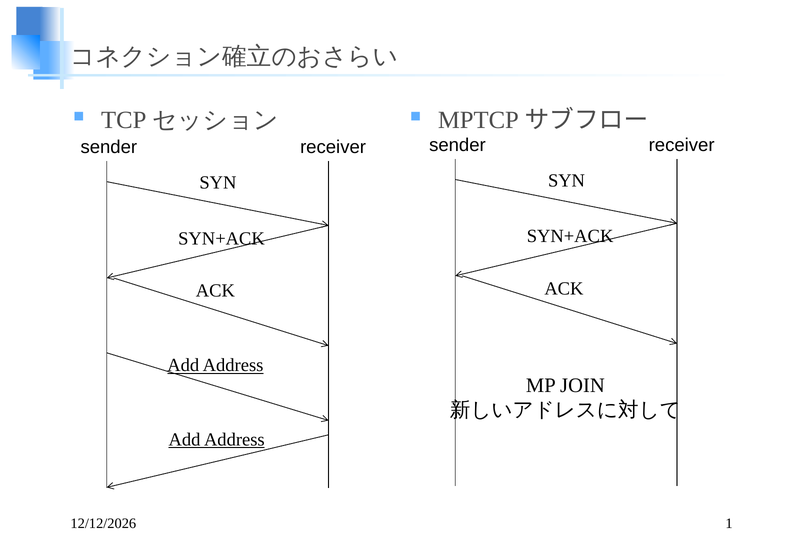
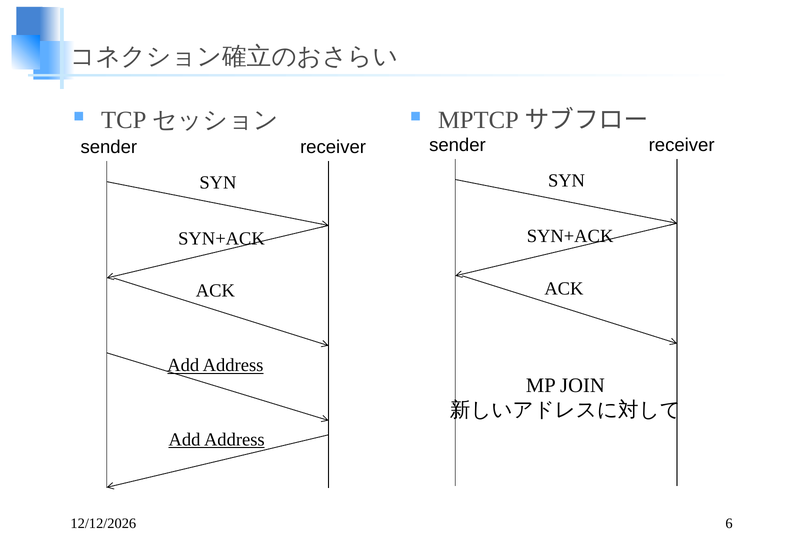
1: 1 -> 6 (729, 523)
